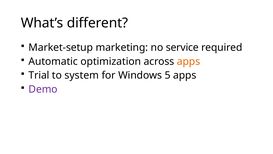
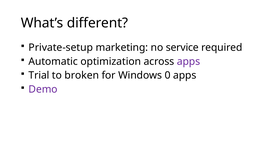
Market-setup: Market-setup -> Private-setup (61, 47)
apps colour: orange -> purple (189, 61)
system: system -> broken (82, 75)
5: 5 -> 0 (168, 75)
